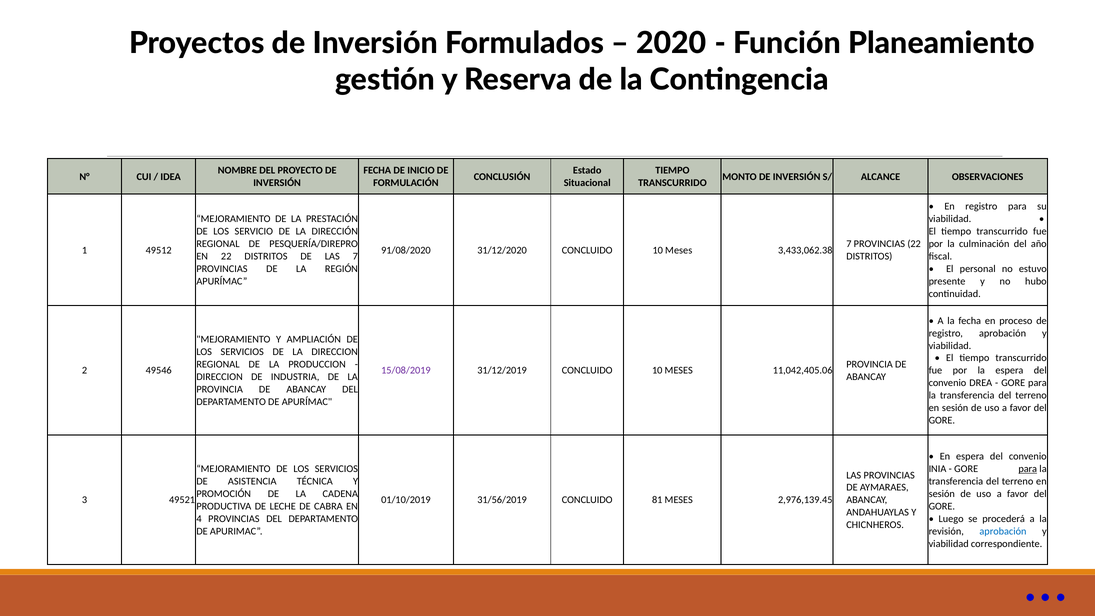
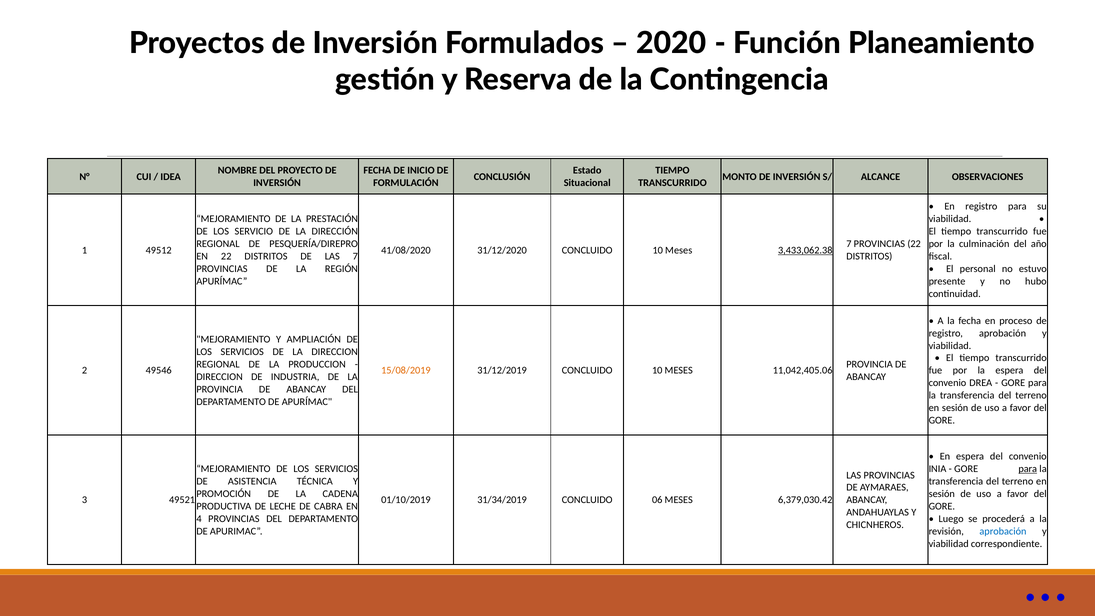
91/08/2020: 91/08/2020 -> 41/08/2020 (406, 250)
3,433,062.38 underline: none -> present (805, 250)
15/08/2019 colour: purple -> orange (406, 371)
31/56/2019: 31/56/2019 -> 31/34/2019 (502, 500)
81: 81 -> 06 (657, 500)
2,976,139.45: 2,976,139.45 -> 6,379,030.42 (805, 500)
